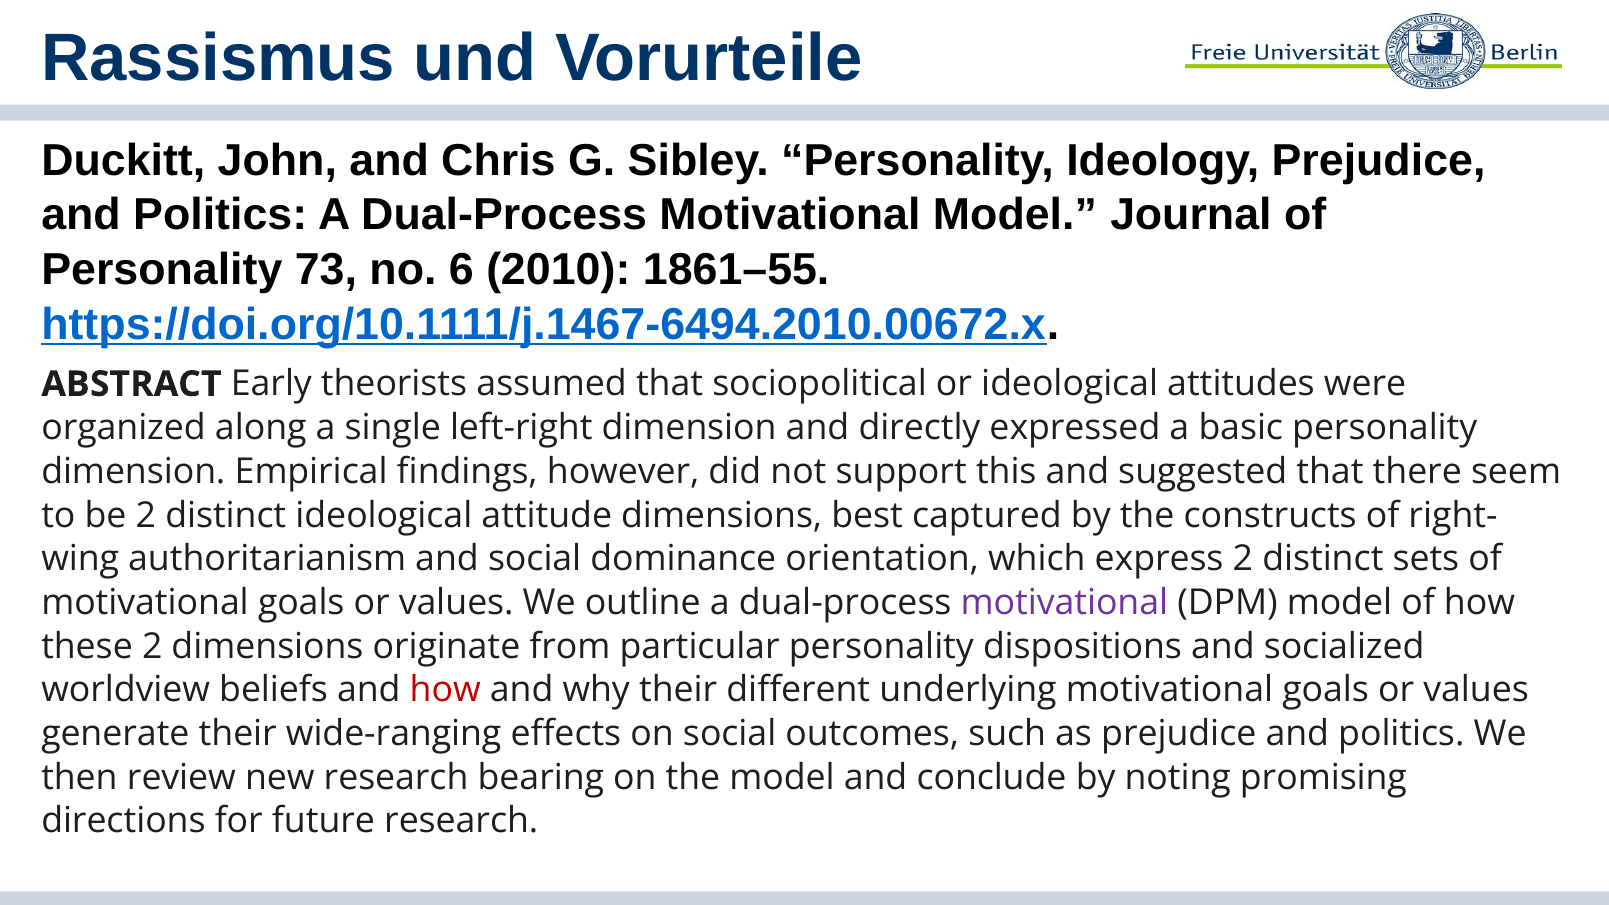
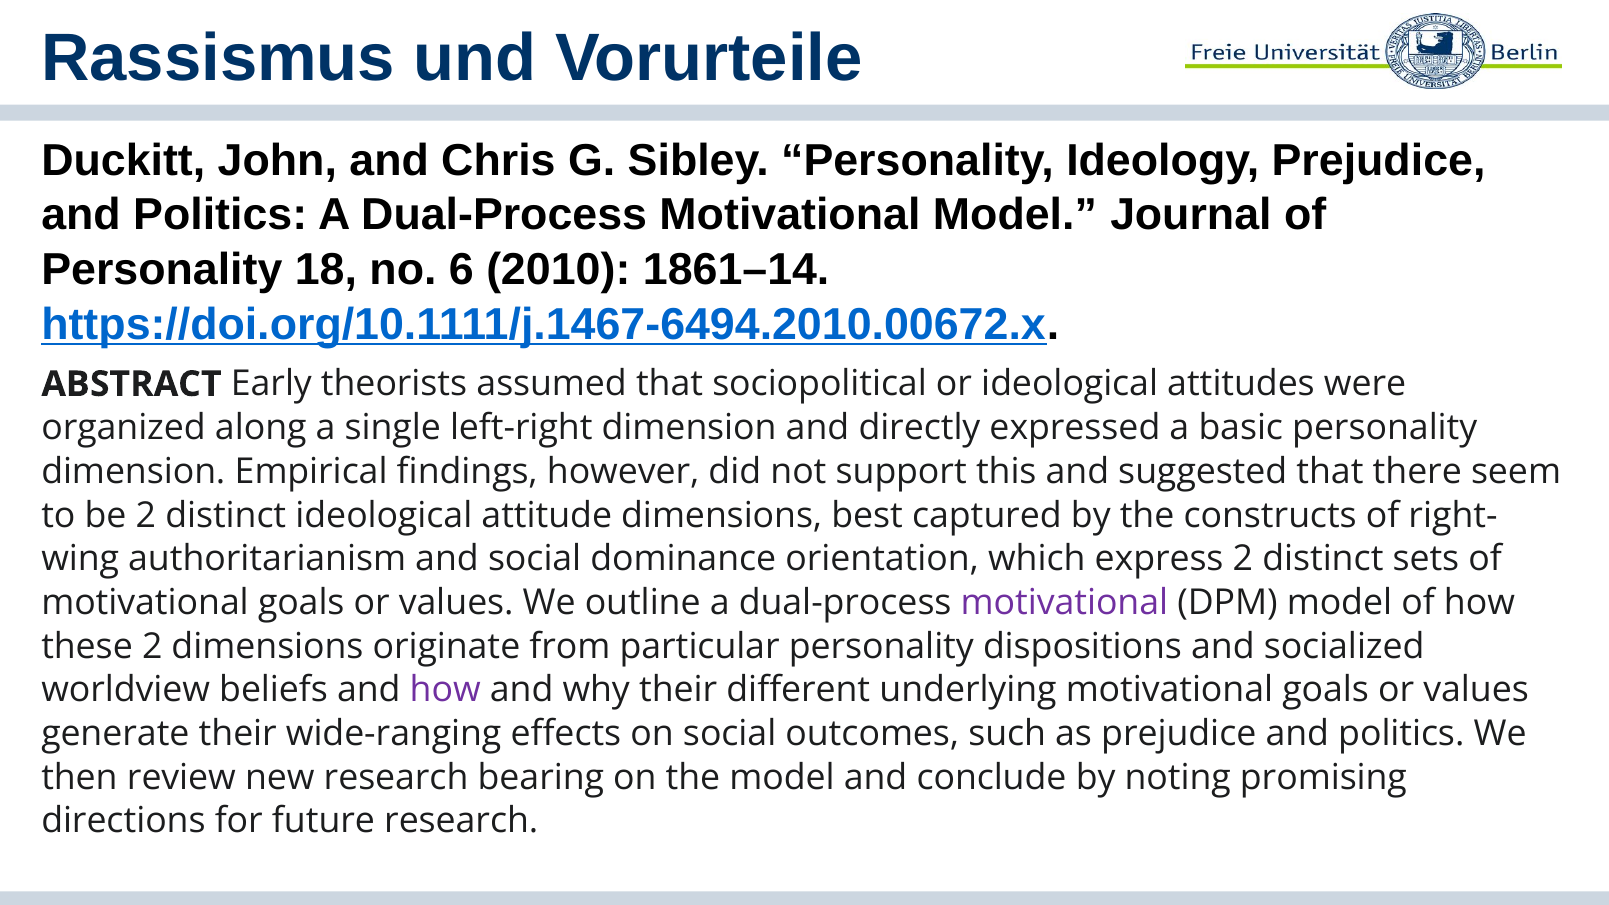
73: 73 -> 18 (326, 270)
1861–55: 1861–55 -> 1861–14 (736, 270)
how colour: red -> purple (445, 690)
